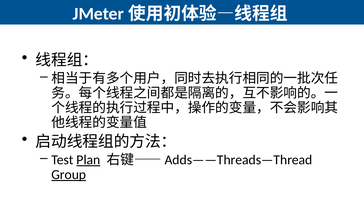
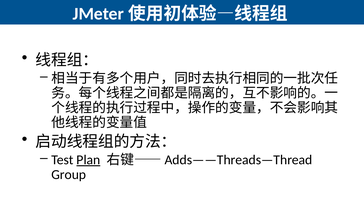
Group underline: present -> none (69, 174)
